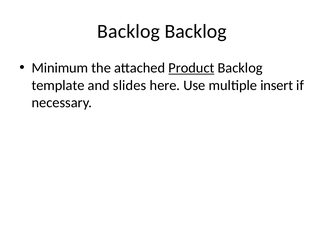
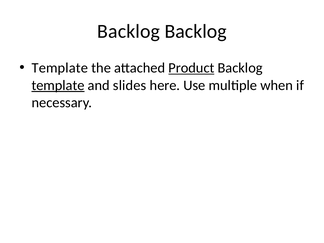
Minimum: Minimum -> Template (60, 68)
template underline: none -> present (58, 85)
insert: insert -> when (277, 85)
